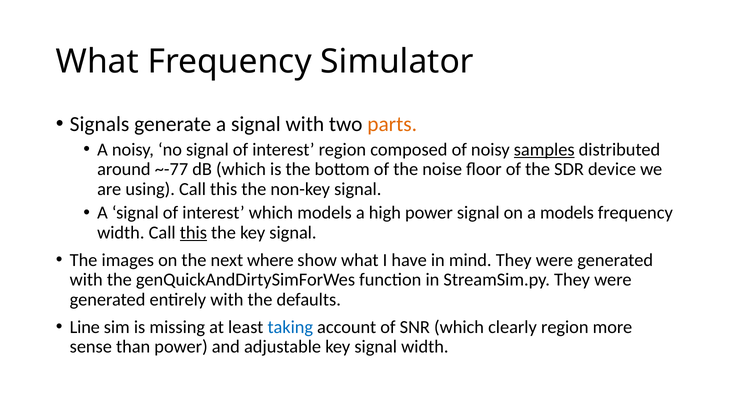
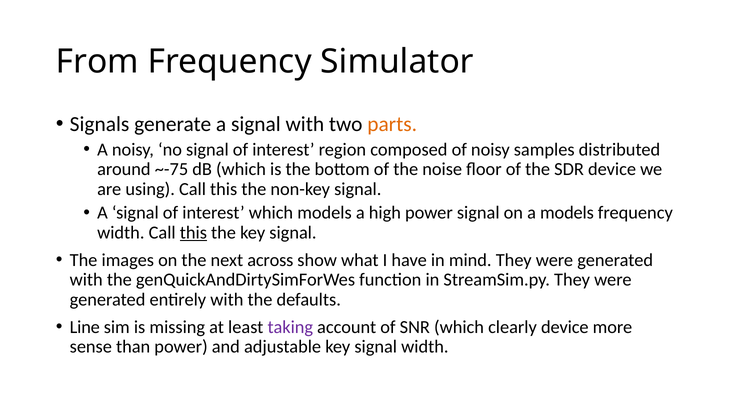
What: What -> From (97, 62)
samples underline: present -> none (544, 149)
~-77: ~-77 -> ~-75 (172, 169)
where: where -> across (270, 260)
taking colour: blue -> purple (290, 327)
clearly region: region -> device (565, 327)
